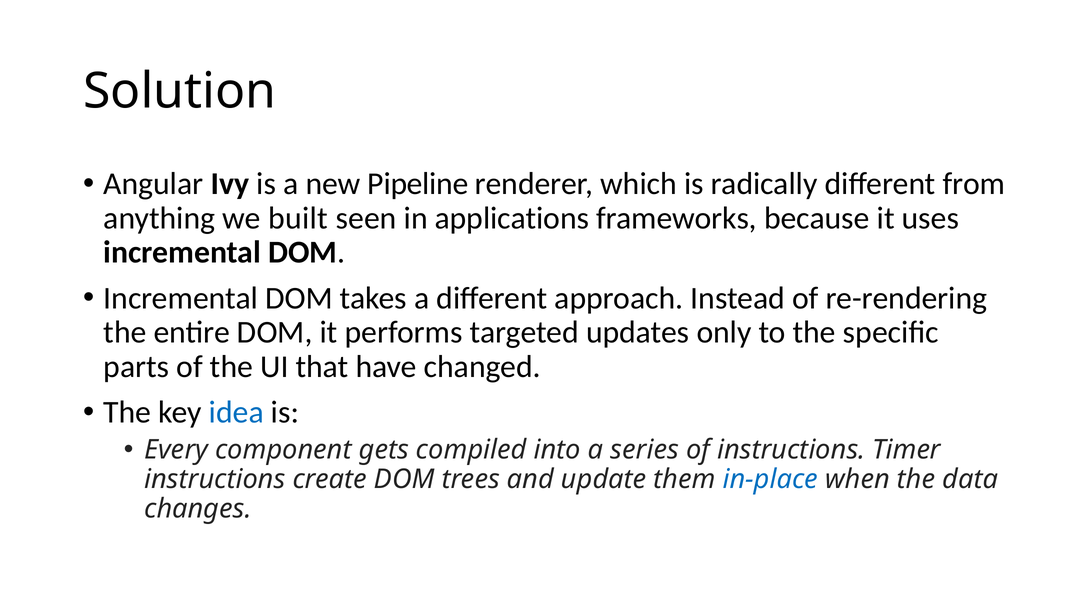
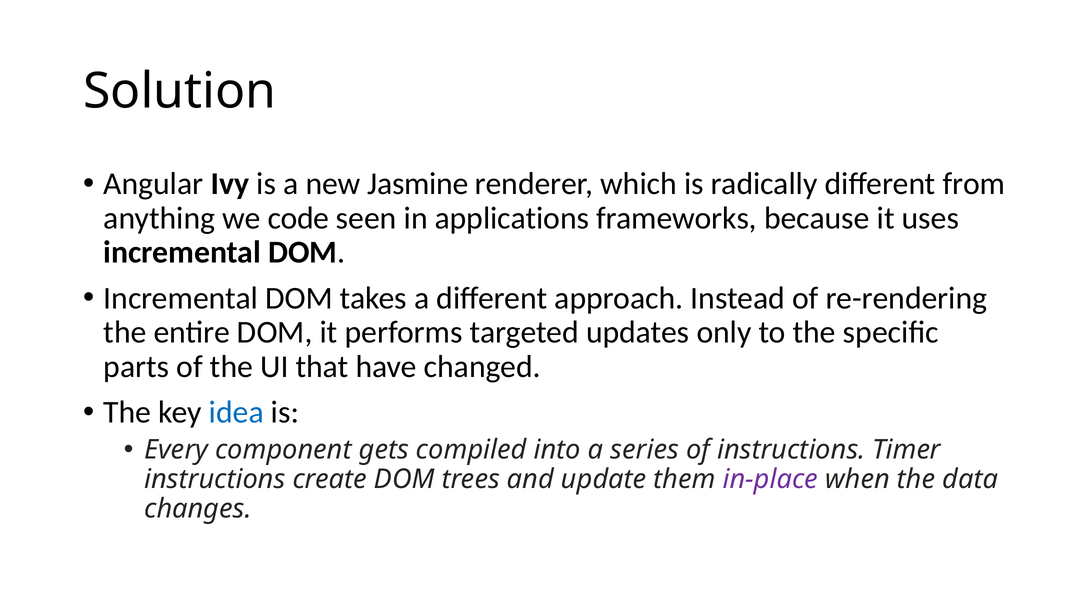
Pipeline: Pipeline -> Jasmine (418, 184)
built: built -> code (298, 218)
in-place colour: blue -> purple (770, 480)
